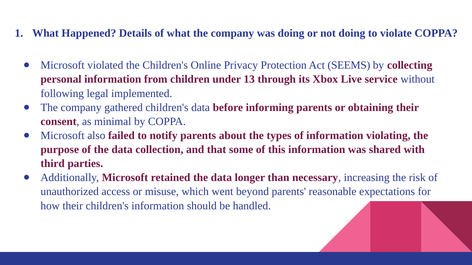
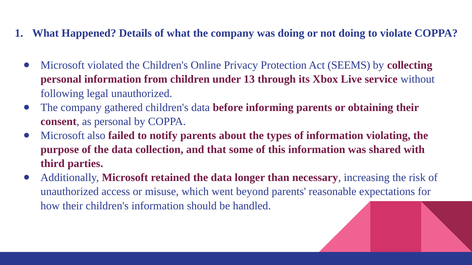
legal implemented: implemented -> unauthorized (142, 94)
as minimal: minimal -> personal (113, 122)
